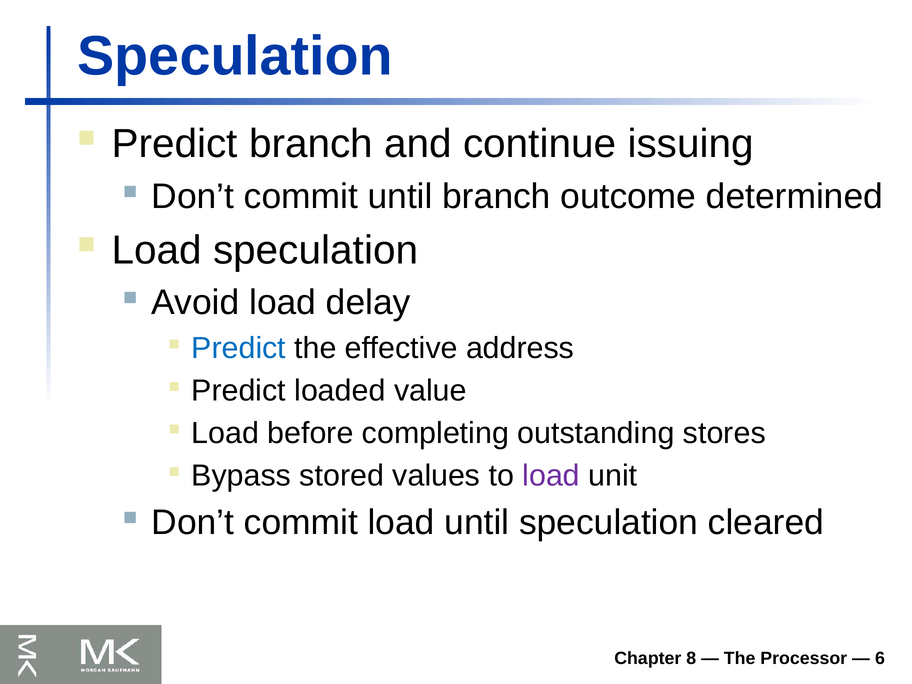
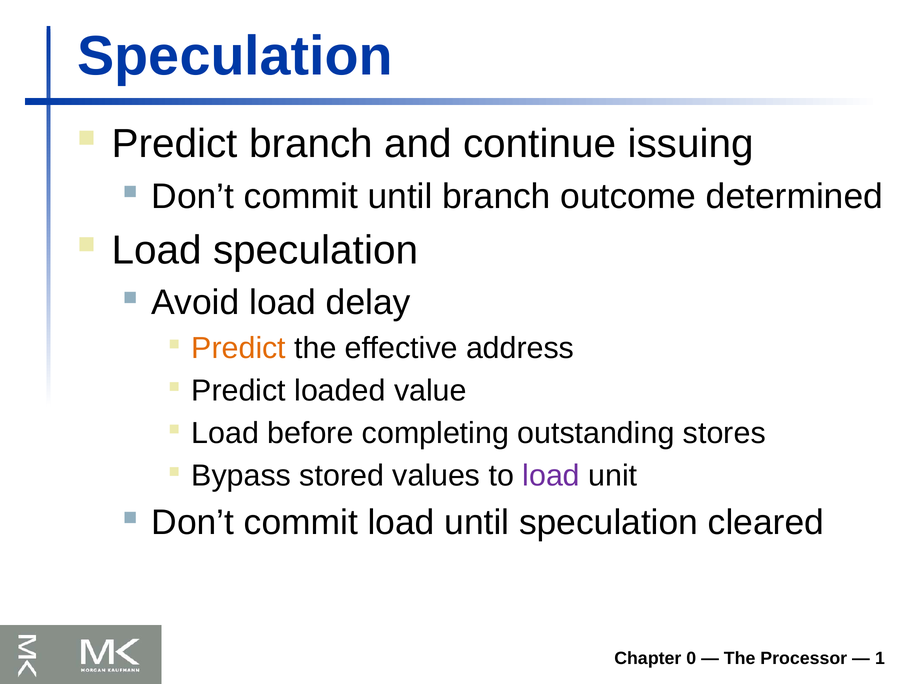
Predict colour: blue -> orange (239, 348)
8: 8 -> 0 (691, 658)
6: 6 -> 1 (880, 658)
